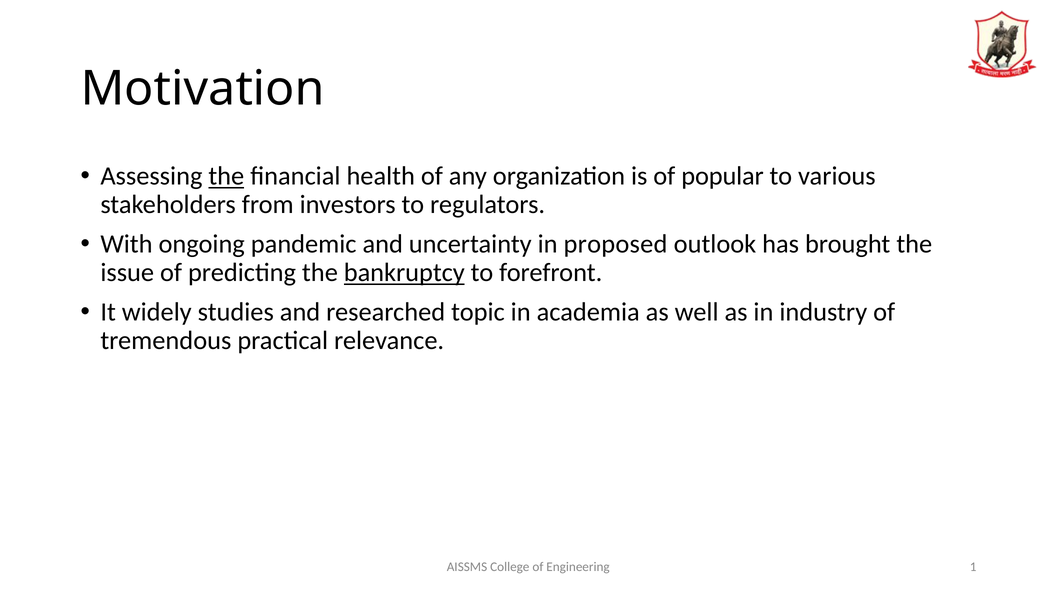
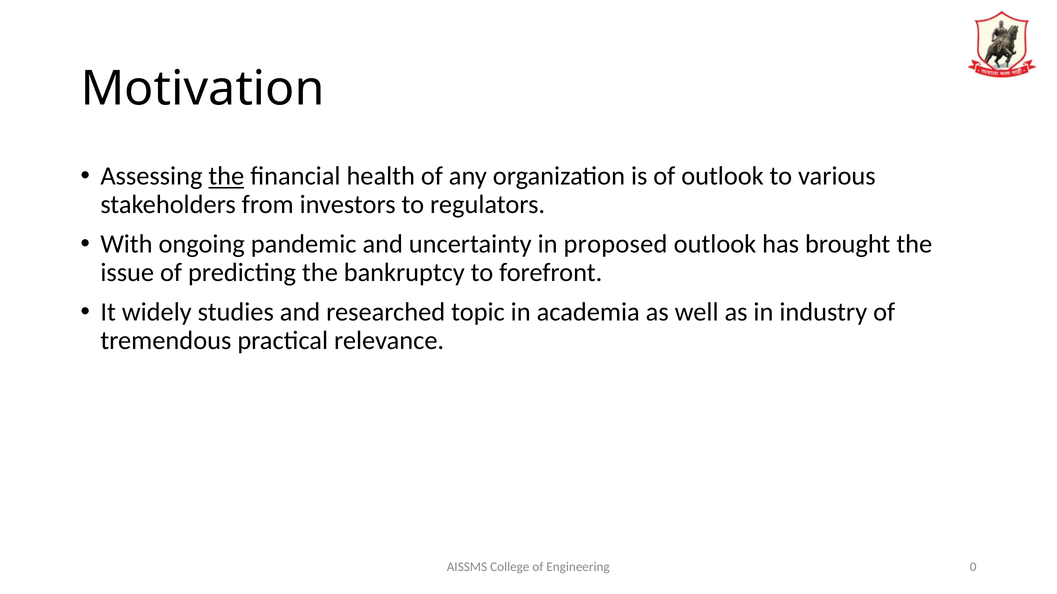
of popular: popular -> outlook (723, 176)
bankruptcy underline: present -> none (404, 273)
1: 1 -> 0 (973, 568)
